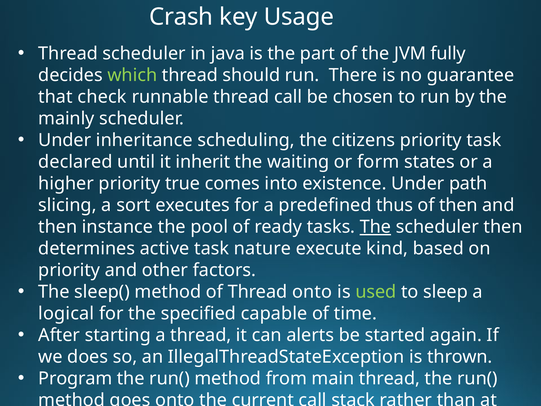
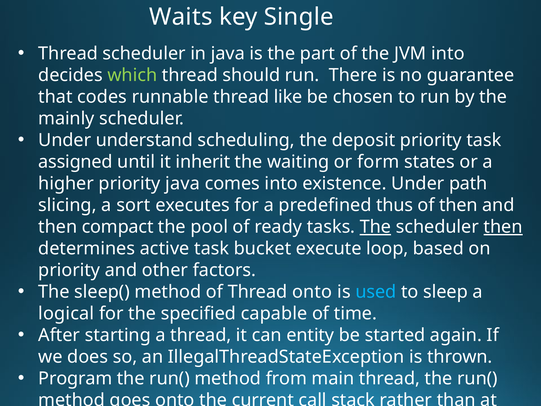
Crash: Crash -> Waits (181, 17)
Usage: Usage -> Single (299, 17)
JVM fully: fully -> into (448, 54)
check: check -> codes (102, 97)
thread call: call -> like (288, 97)
inheritance: inheritance -> understand (145, 140)
citizens: citizens -> deposit (364, 140)
declared: declared -> assigned (76, 162)
priority true: true -> java (183, 183)
instance: instance -> compact (118, 227)
then underline: none -> present (503, 227)
nature: nature -> bucket (263, 248)
kind: kind -> loop (387, 248)
used colour: light green -> light blue (376, 292)
alerts: alerts -> entity (310, 335)
